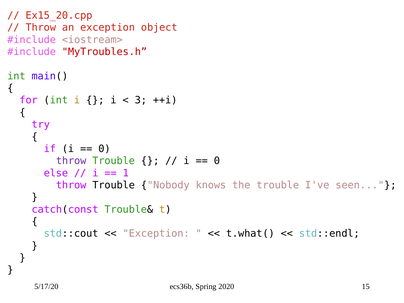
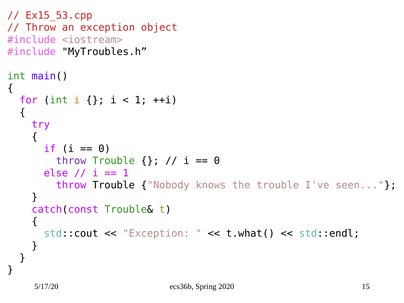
Ex15_20.cpp: Ex15_20.cpp -> Ex15_53.cpp (59, 15)
MyTroubles.h colour: red -> black (105, 52)
3: 3 -> 1 (141, 100)
